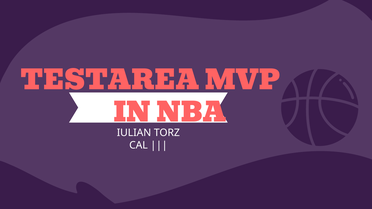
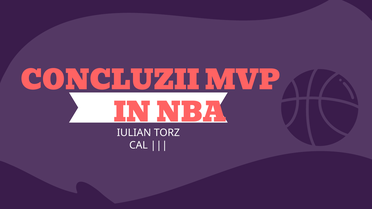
TESTAREA: TESTAREA -> CONCLUZII (110, 81)
